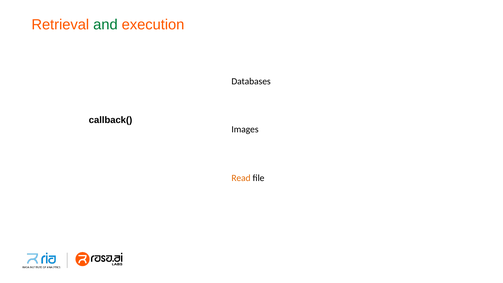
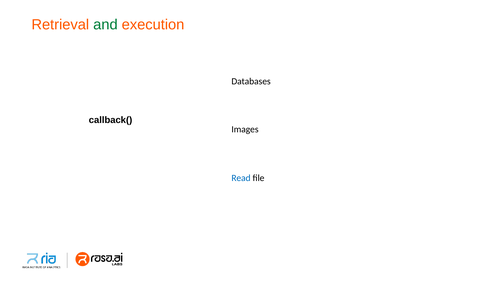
Read colour: orange -> blue (241, 178)
